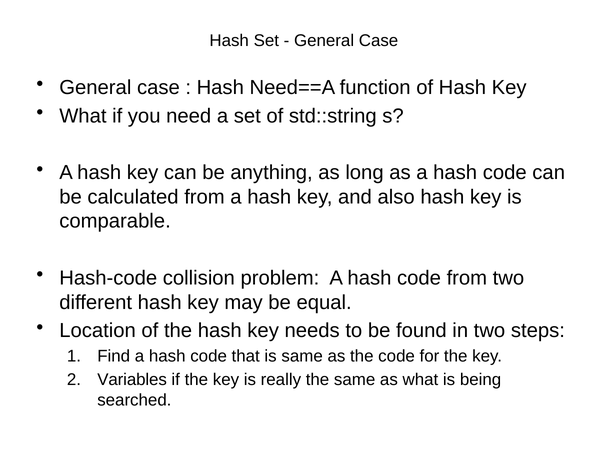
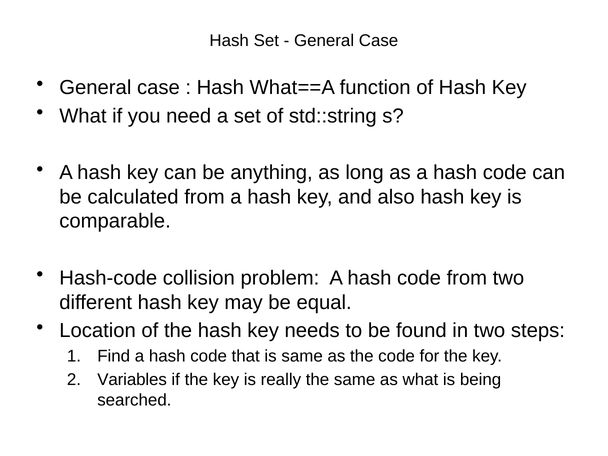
Need==A: Need==A -> What==A (292, 88)
